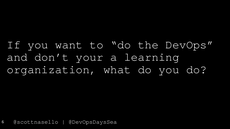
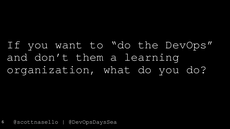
your: your -> them (90, 57)
